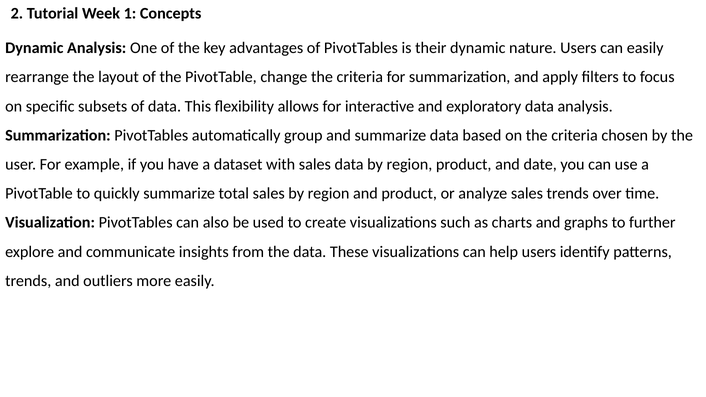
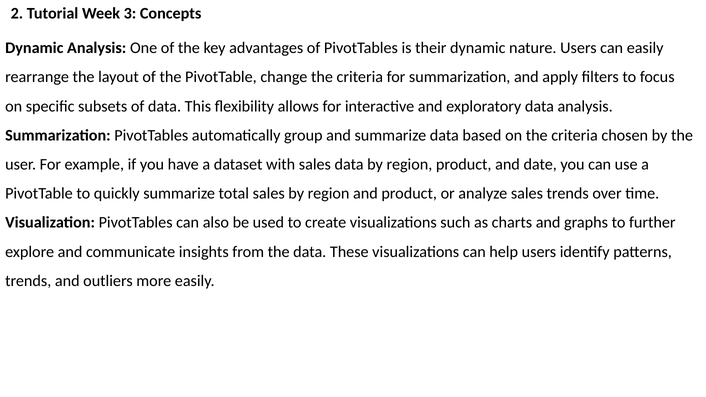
1: 1 -> 3 (130, 13)
